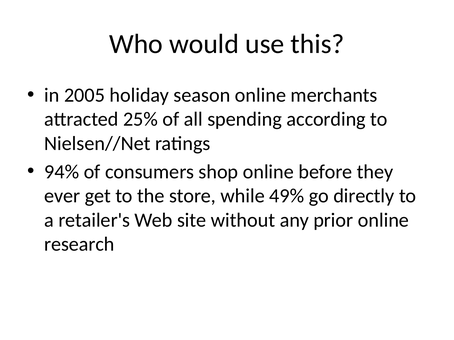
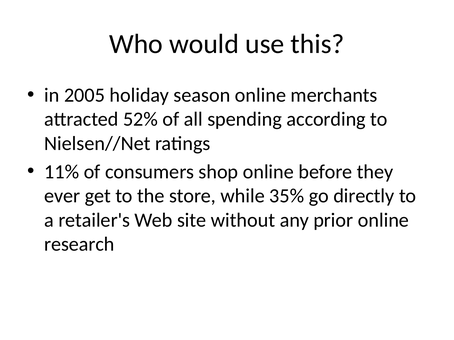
25%: 25% -> 52% (141, 119)
94%: 94% -> 11% (62, 172)
49%: 49% -> 35% (287, 196)
